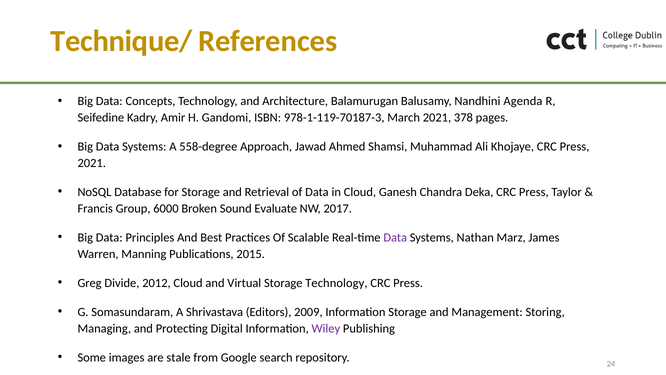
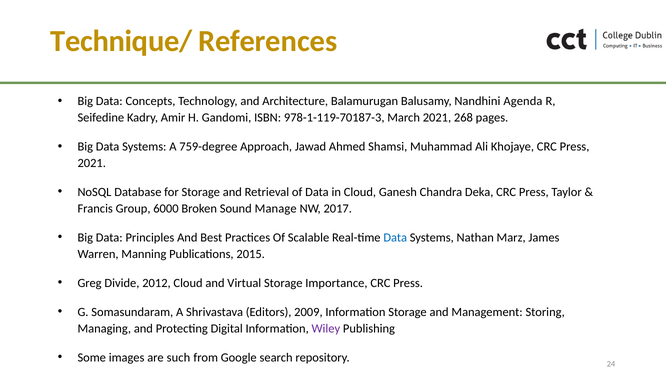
378: 378 -> 268 (463, 117)
558-degree: 558-degree -> 759-degree (208, 146)
Evaluate: Evaluate -> Manage (276, 208)
Data colour: purple -> blue (395, 237)
Storage Technology: Technology -> Importance (336, 283)
stale: stale -> such (178, 357)
